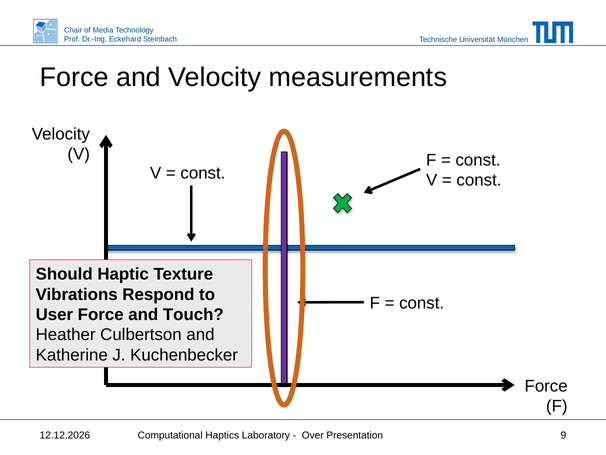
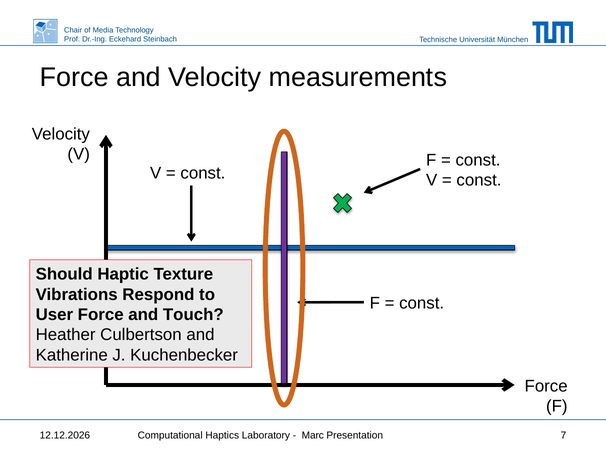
Over: Over -> Marc (313, 435)
9: 9 -> 7 (564, 435)
